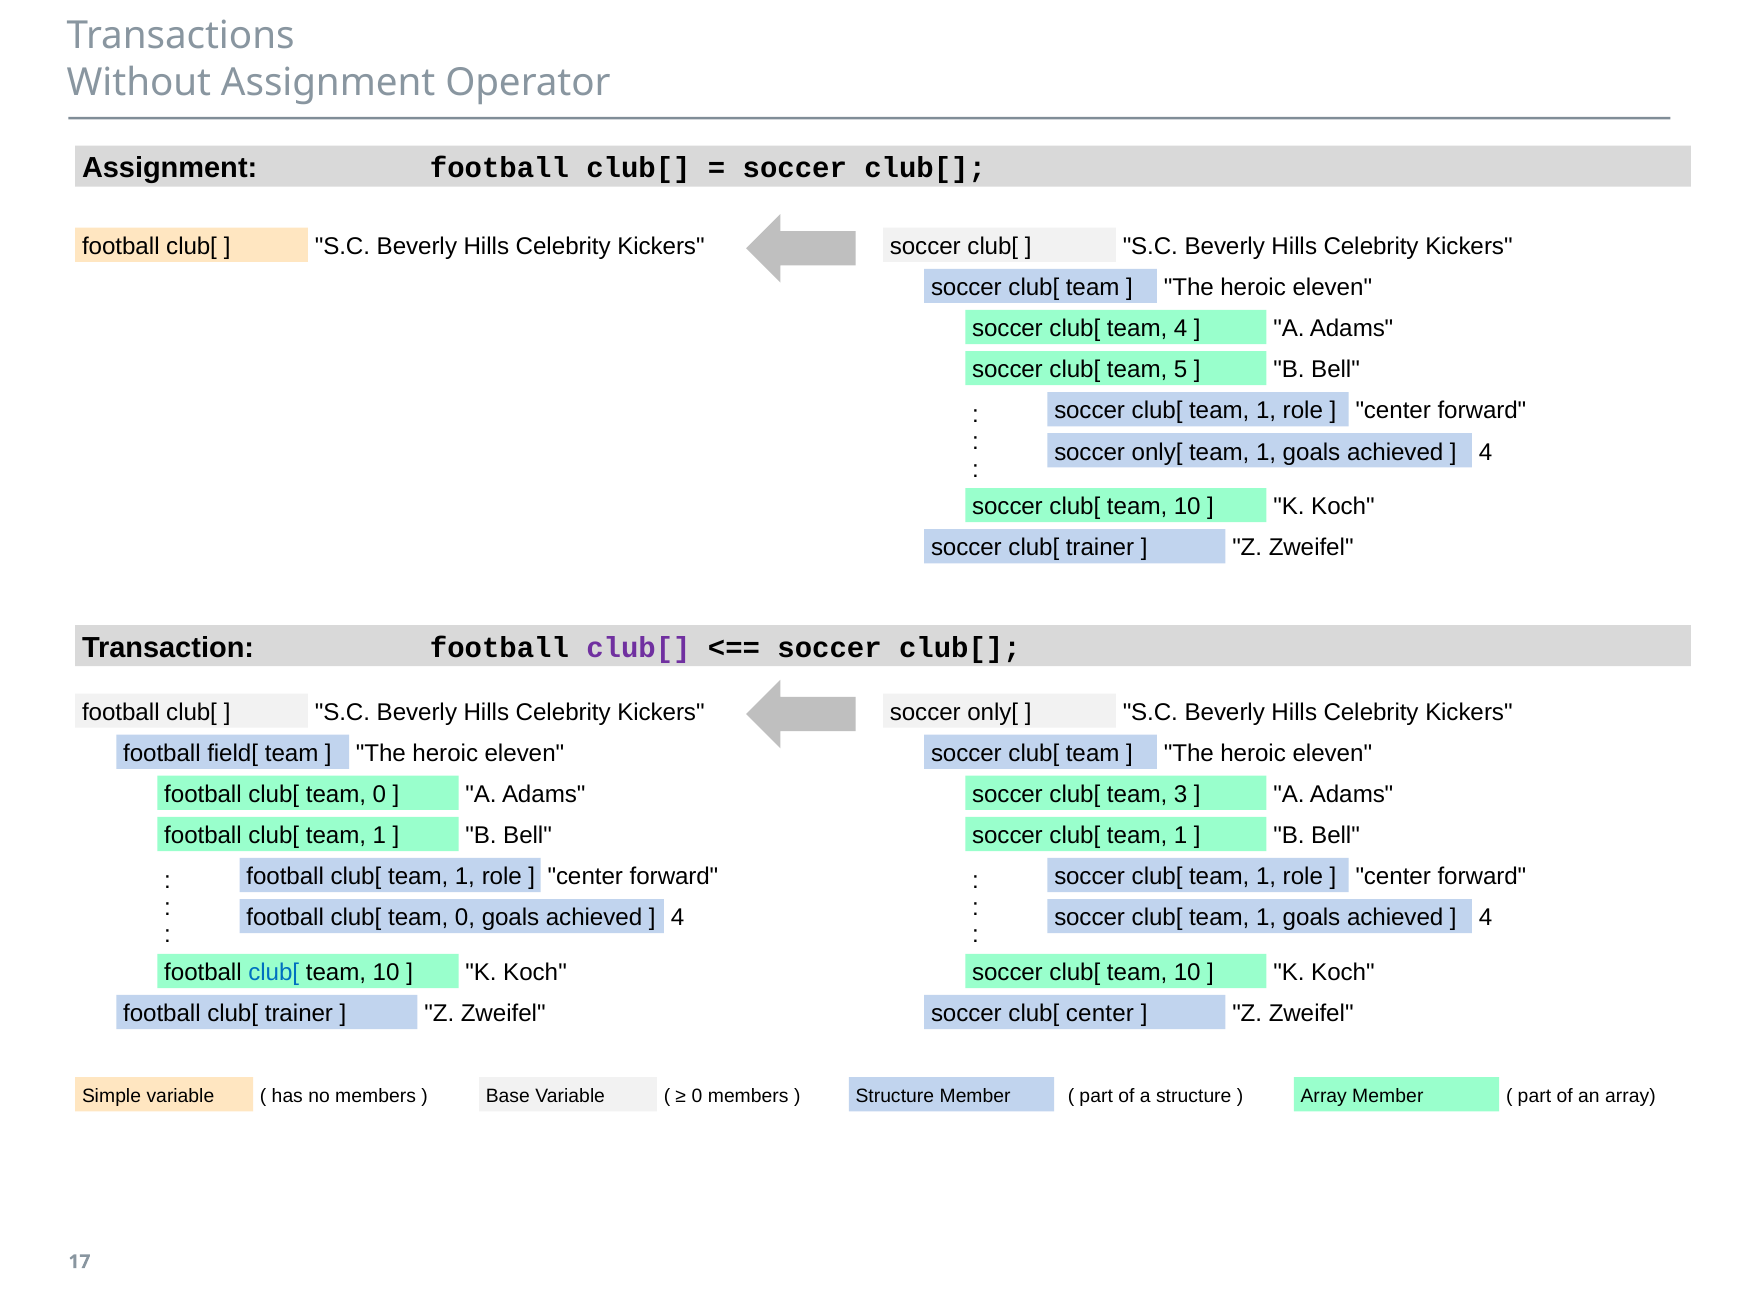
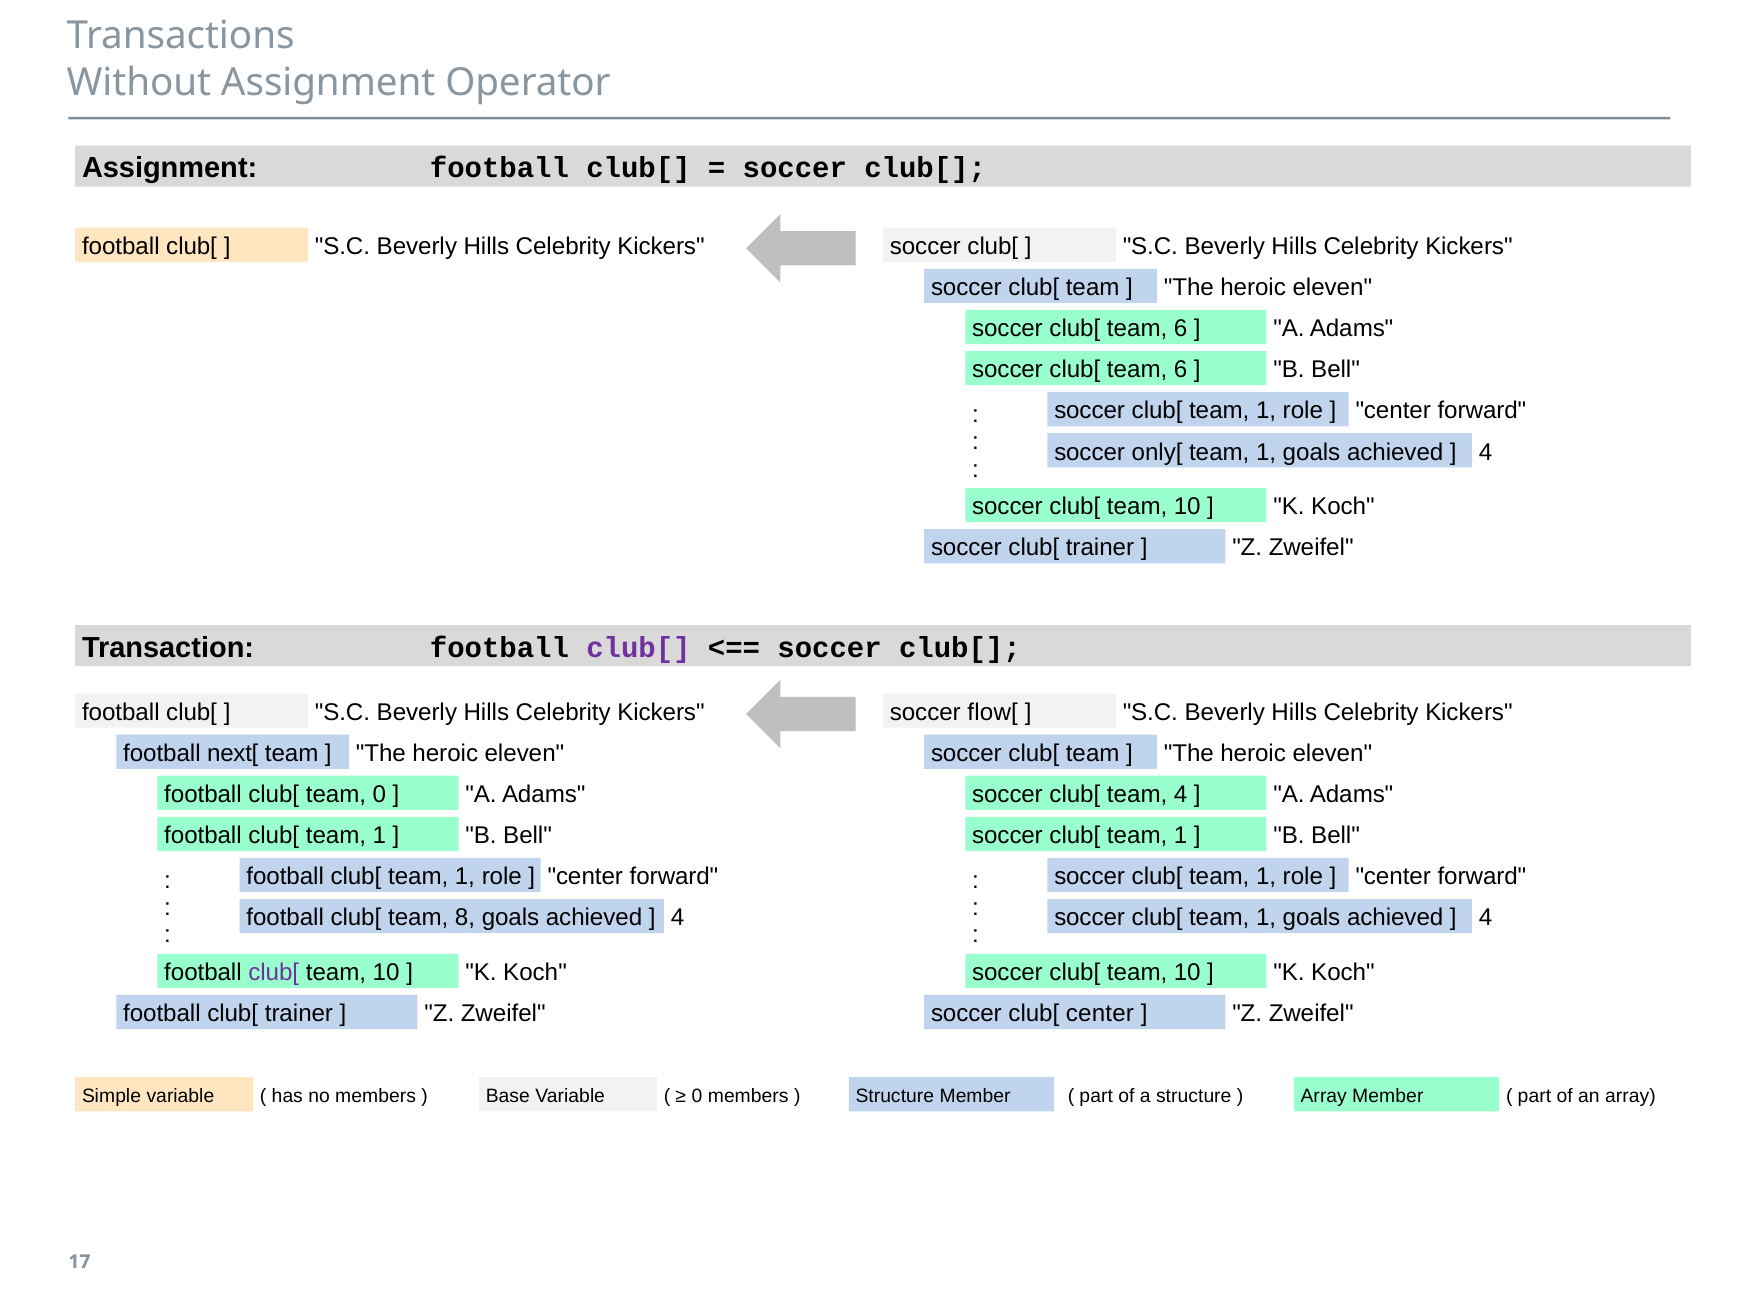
4: 4 -> 6 (1181, 329)
5: 5 -> 6 (1181, 370)
only[: only[ -> flow[ (993, 712)
field[: field[ -> next[ (233, 753)
team 3: 3 -> 4 (1181, 794)
0: 0 -> 8 (465, 917)
club[ colour: blue -> purple (274, 972)
